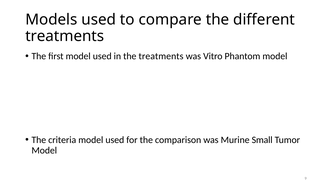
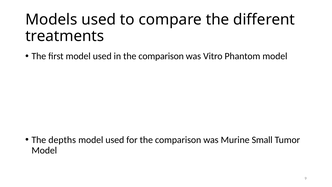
in the treatments: treatments -> comparison (161, 56)
criteria: criteria -> depths (62, 140)
